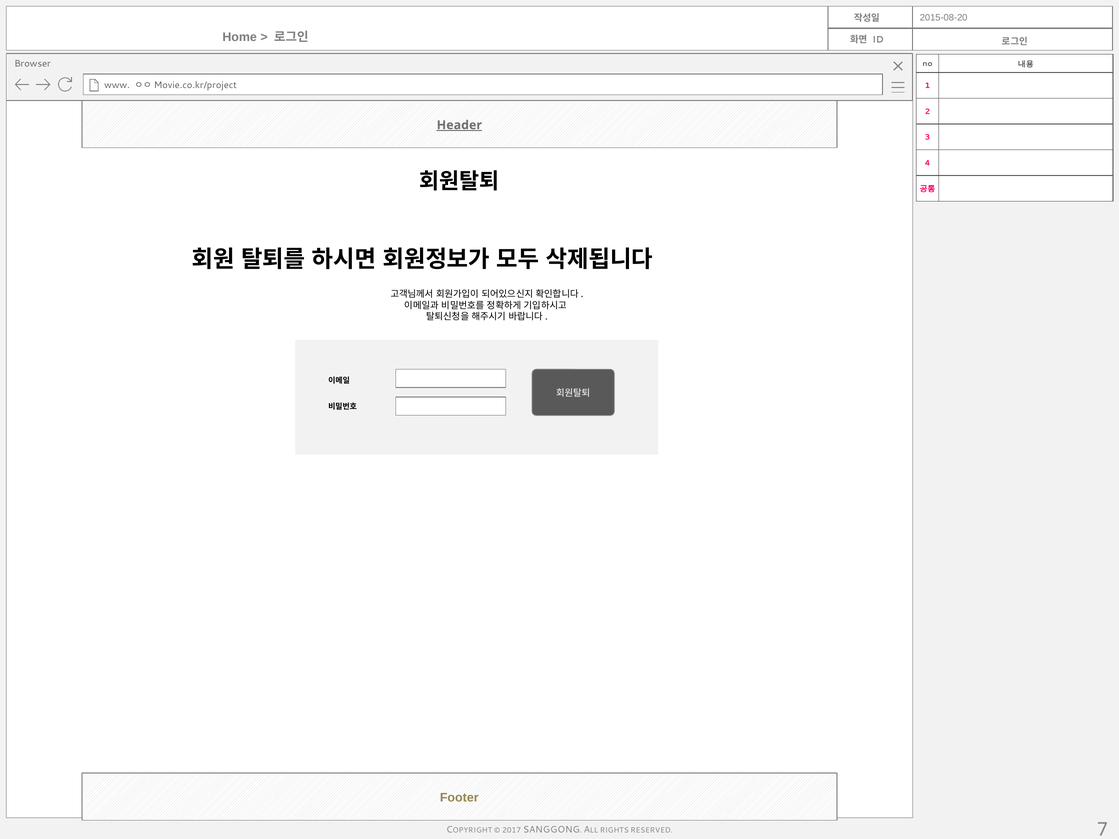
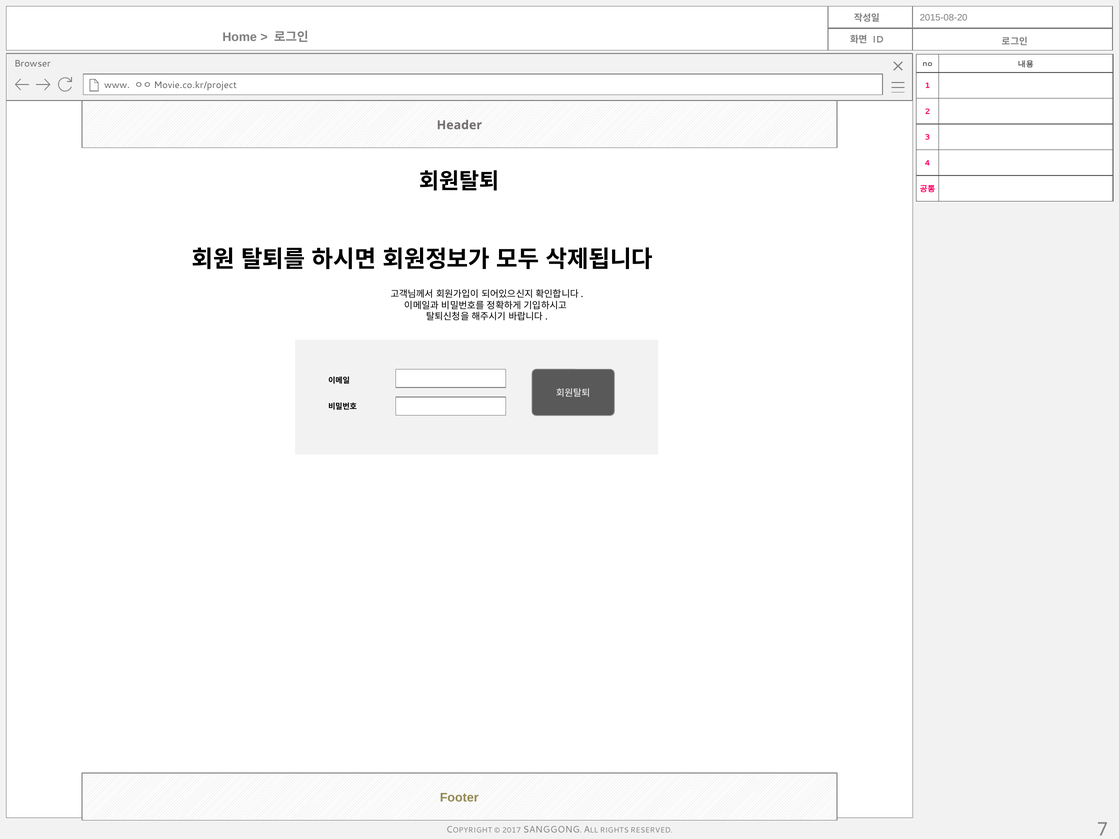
Header underline: present -> none (459, 125)
